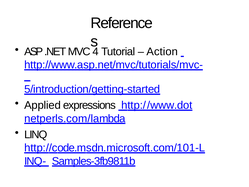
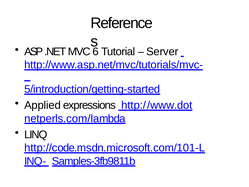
4: 4 -> 6 (96, 52)
Action: Action -> Server (162, 52)
